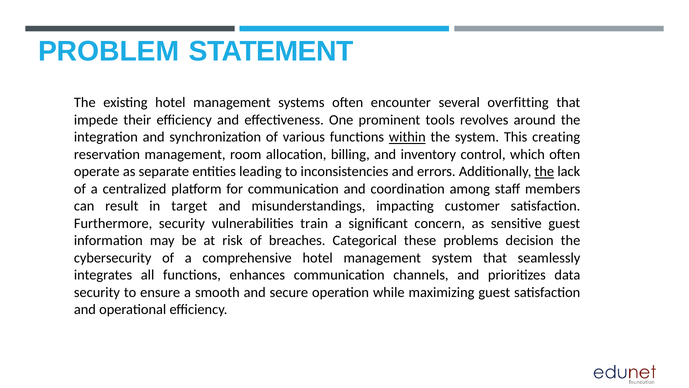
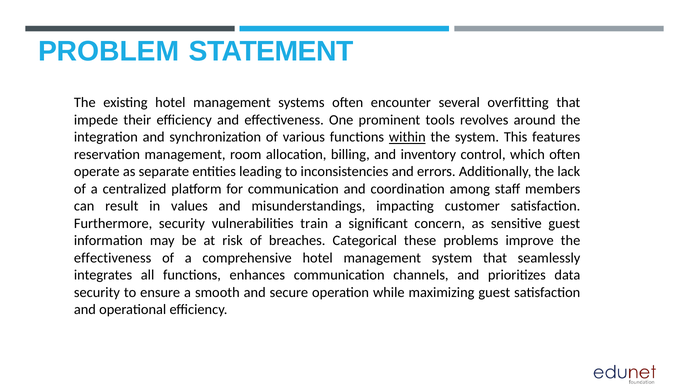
creating: creating -> features (556, 137)
the underline: present -> none (544, 172)
target: target -> values (189, 206)
decision: decision -> improve (530, 240)
cybersecurity: cybersecurity -> effectiveness (113, 258)
